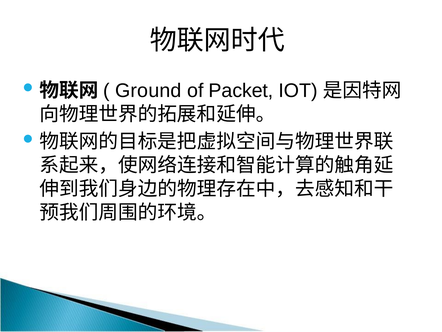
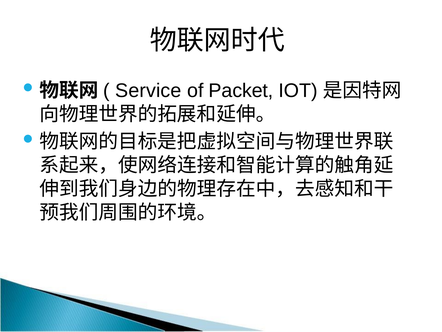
Ground: Ground -> Service (148, 90)
